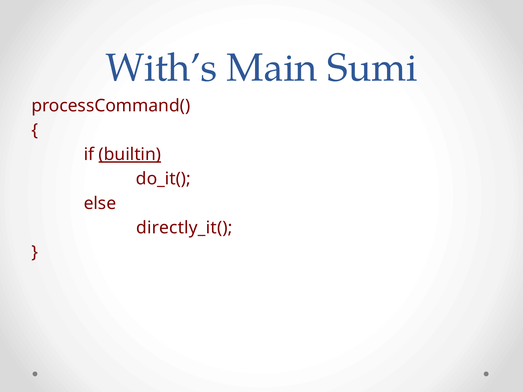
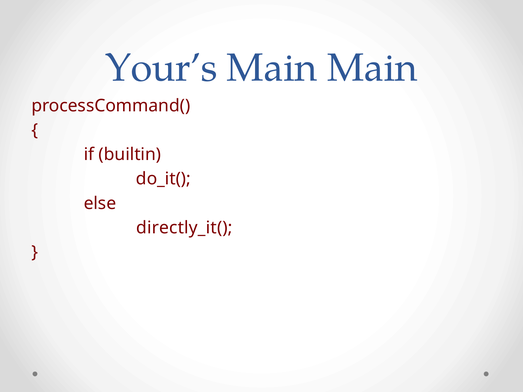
With’s: With’s -> Your’s (161, 68)
Main Sumi: Sumi -> Main (372, 68)
builtin underline: present -> none (130, 155)
